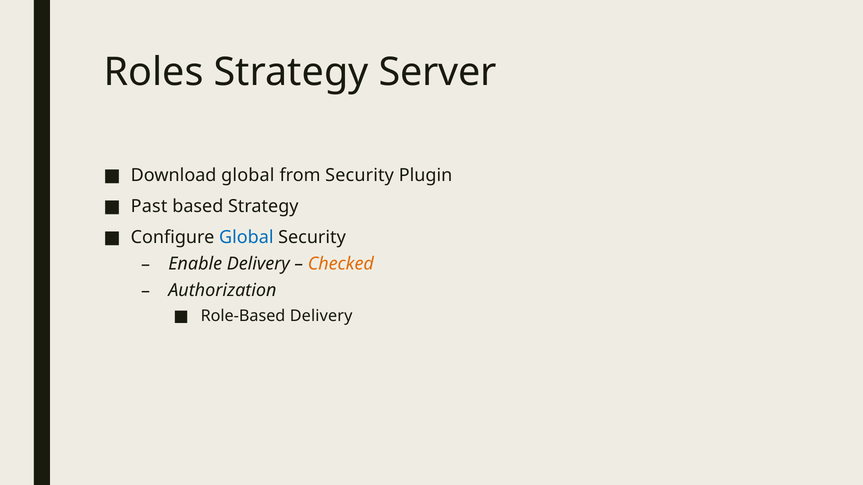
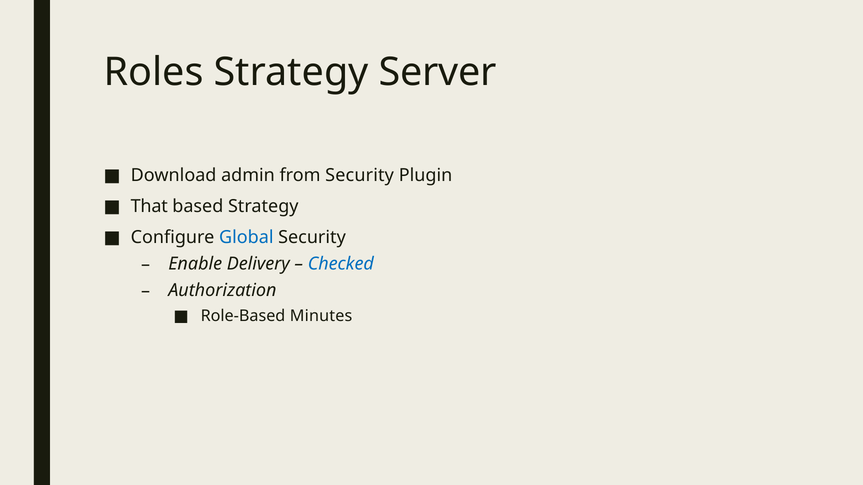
Download global: global -> admin (248, 175)
Past: Past -> That (149, 206)
Checked colour: orange -> blue (341, 264)
Role-Based Delivery: Delivery -> Minutes (321, 316)
